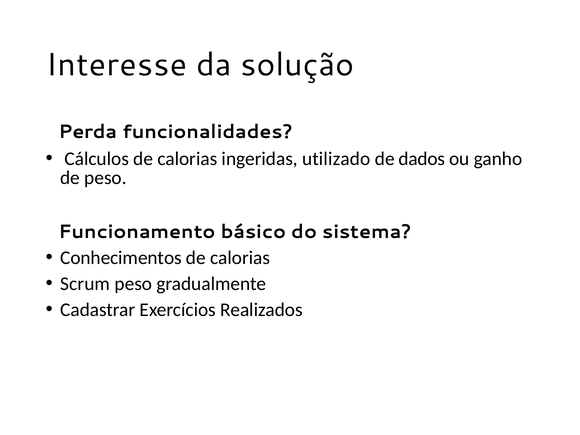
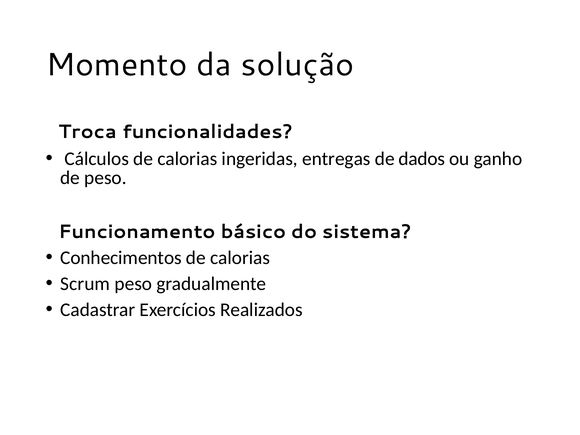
Interesse: Interesse -> Momento (117, 65)
Perda: Perda -> Troca (88, 132)
utilizado: utilizado -> entregas (336, 159)
